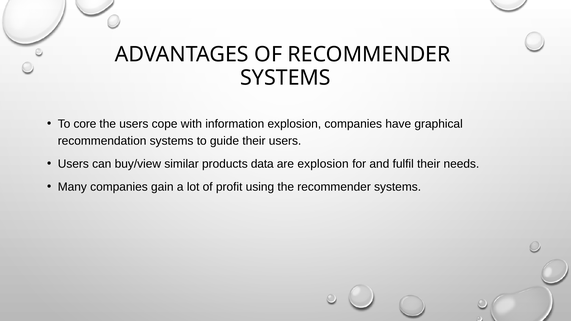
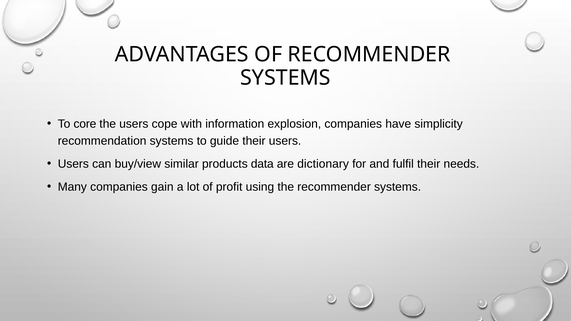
graphical: graphical -> simplicity (439, 124)
are explosion: explosion -> dictionary (323, 164)
